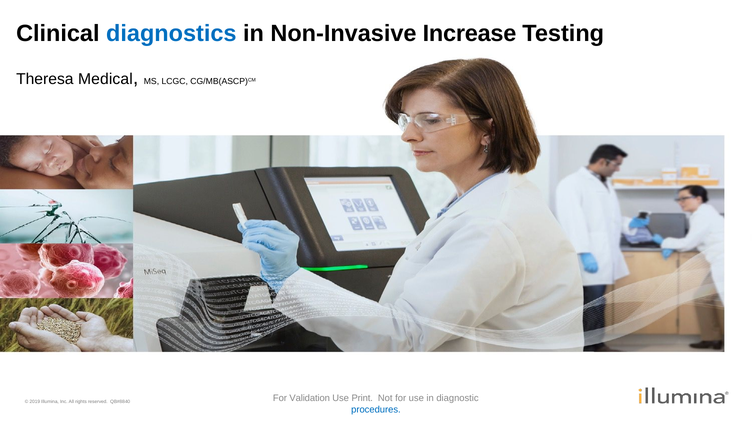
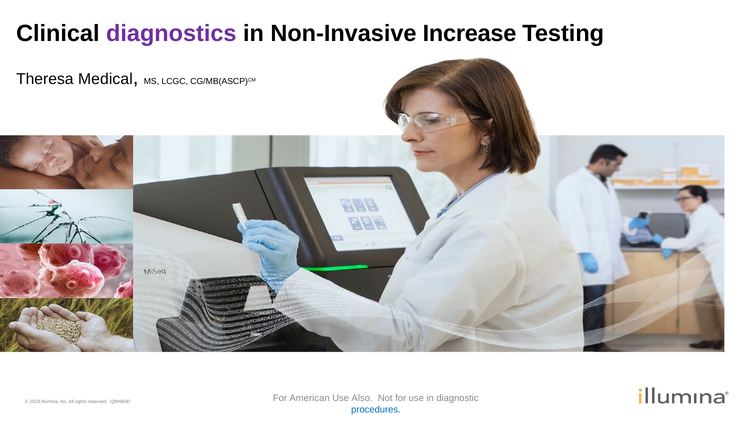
diagnostics colour: blue -> purple (171, 34)
Validation: Validation -> American (310, 398)
Print: Print -> Also (362, 398)
